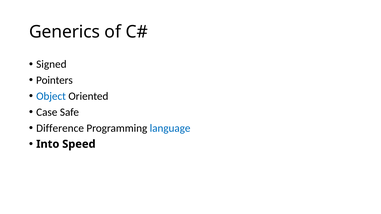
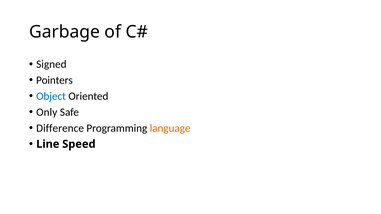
Generics: Generics -> Garbage (64, 32)
Case: Case -> Only (47, 112)
language colour: blue -> orange (170, 128)
Into: Into -> Line (48, 144)
